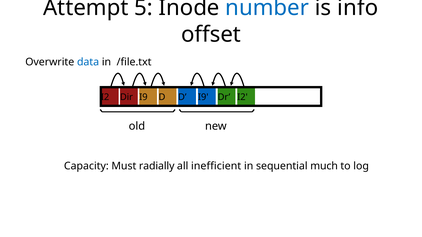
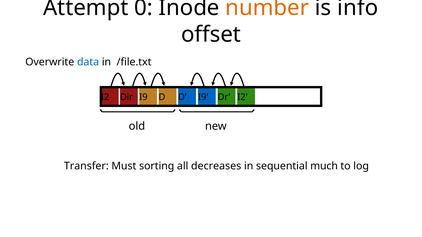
5: 5 -> 0 (144, 8)
number colour: blue -> orange (267, 8)
Capacity: Capacity -> Transfer (86, 166)
radially: radially -> sorting (157, 166)
inefficient: inefficient -> decreases (216, 166)
